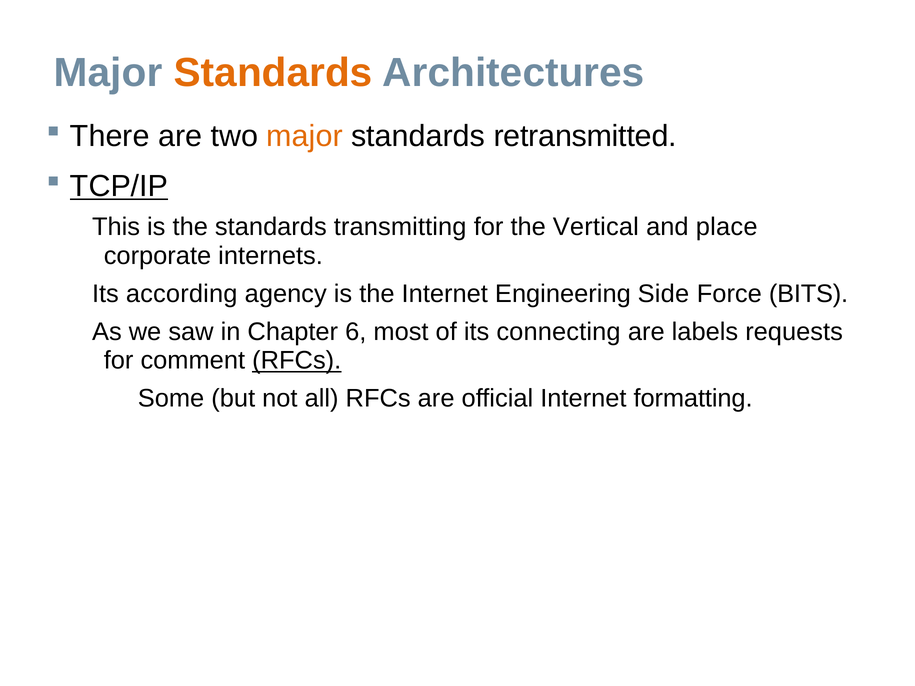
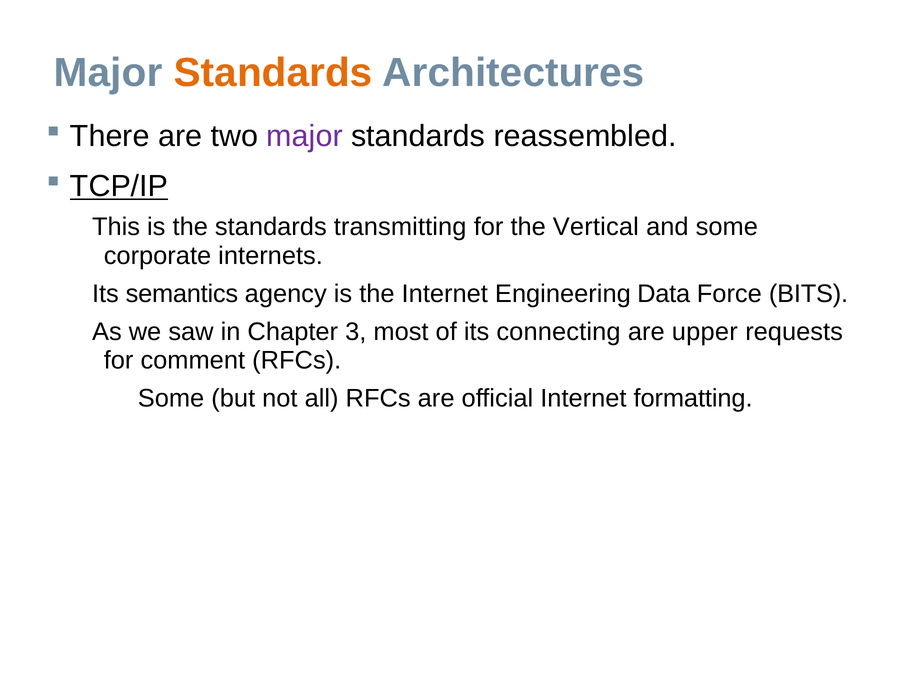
major colour: orange -> purple (305, 136)
retransmitted: retransmitted -> reassembled (585, 136)
and place: place -> some (727, 227)
according: according -> semantics (182, 294)
Side: Side -> Data (664, 294)
6: 6 -> 3 (356, 332)
labels: labels -> upper (705, 332)
RFCs underline: present -> none (297, 361)
